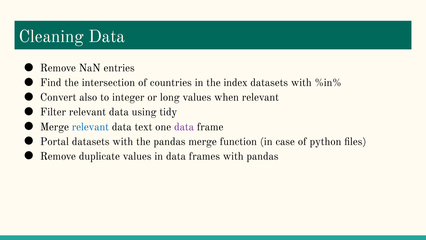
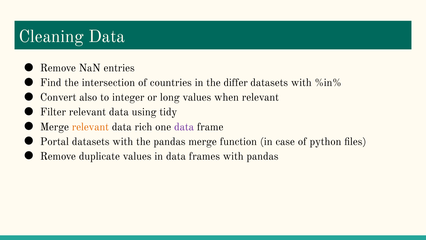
index: index -> differ (236, 83)
relevant colour: blue -> orange (90, 127)
text: text -> rich (143, 127)
